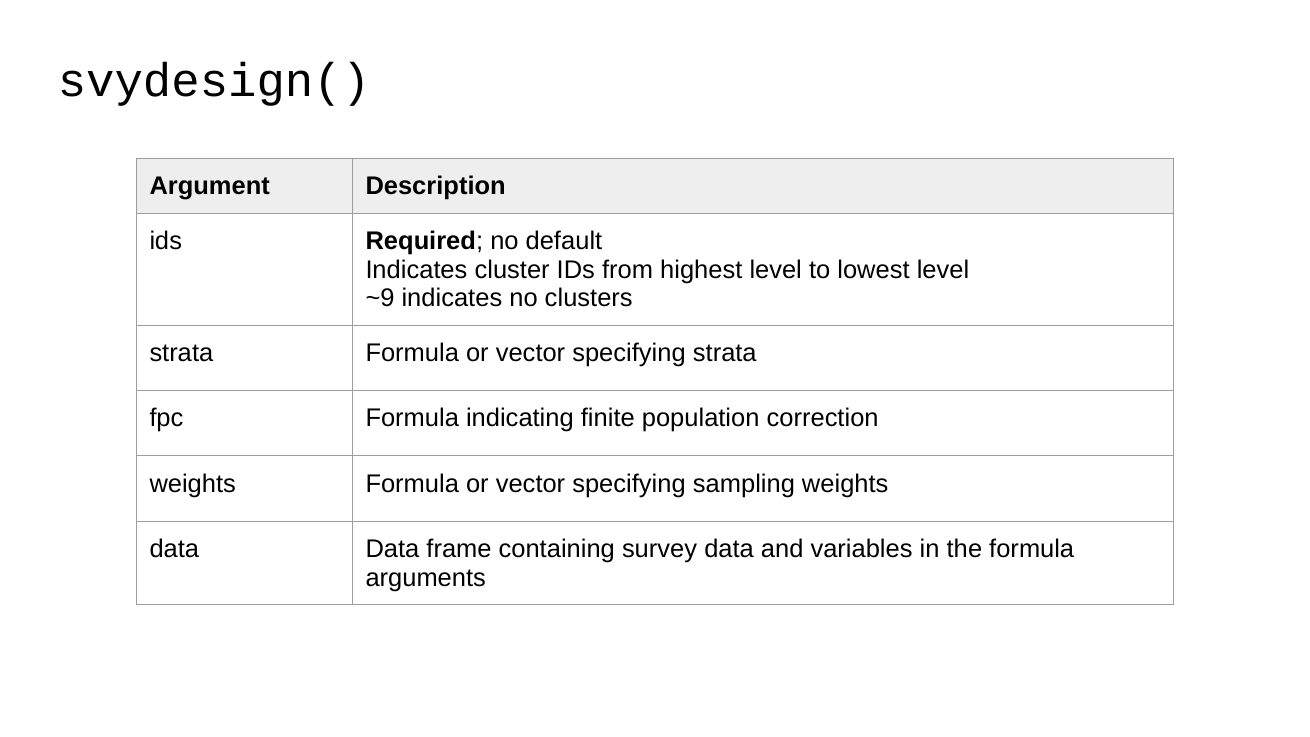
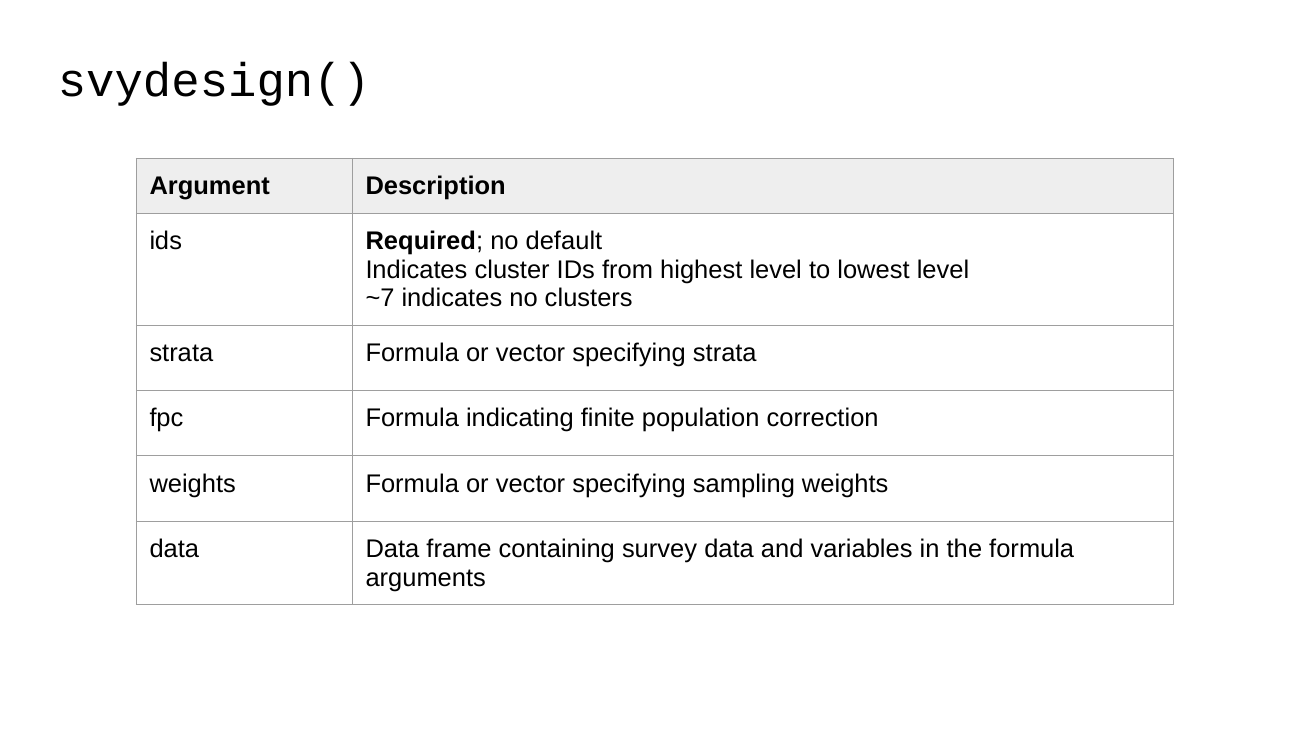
~9: ~9 -> ~7 (380, 298)
